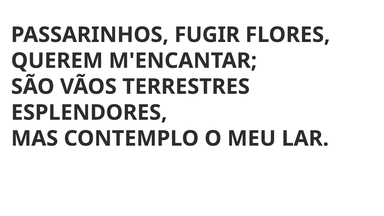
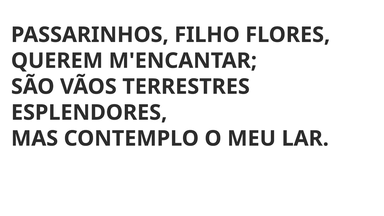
FUGIR: FUGIR -> FILHO (207, 35)
